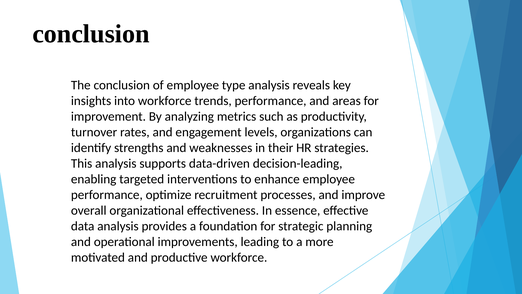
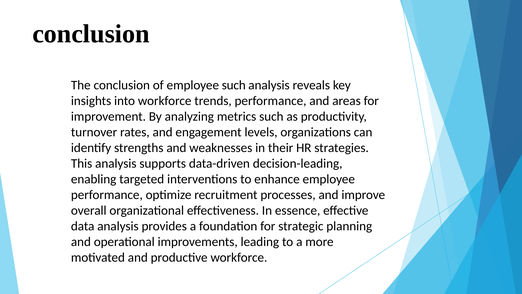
employee type: type -> such (234, 85)
